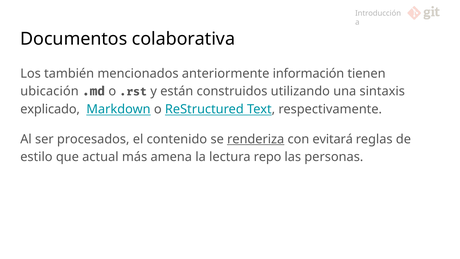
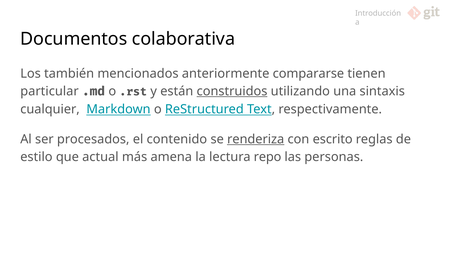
información: información -> compararse (308, 73)
ubicación: ubicación -> particular (50, 91)
construidos underline: none -> present (232, 91)
explicado: explicado -> cualquier (50, 109)
evitará: evitará -> escrito (333, 139)
